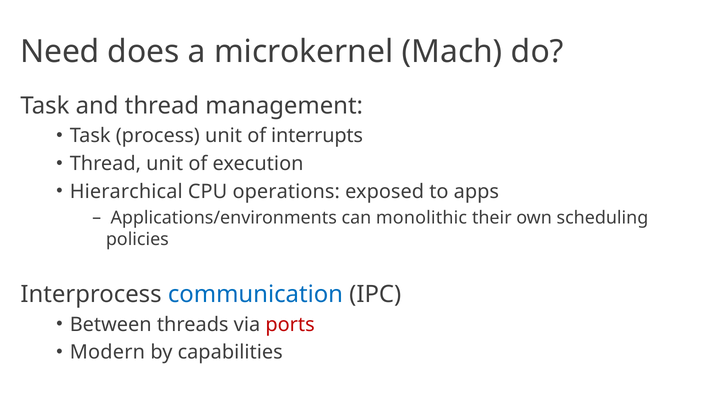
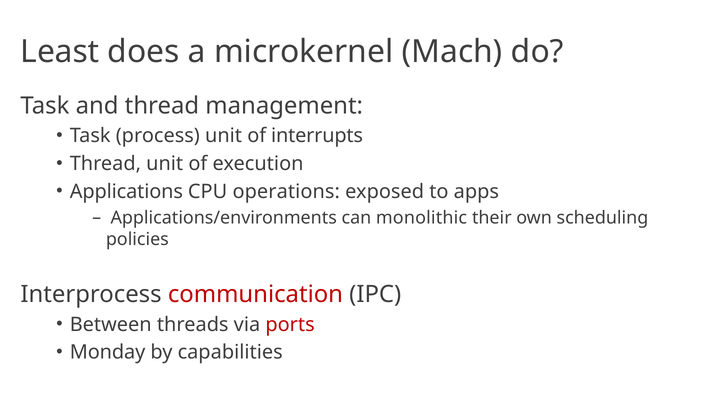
Need: Need -> Least (60, 52)
Hierarchical: Hierarchical -> Applications (126, 192)
communication colour: blue -> red (255, 295)
Modern: Modern -> Monday (108, 353)
